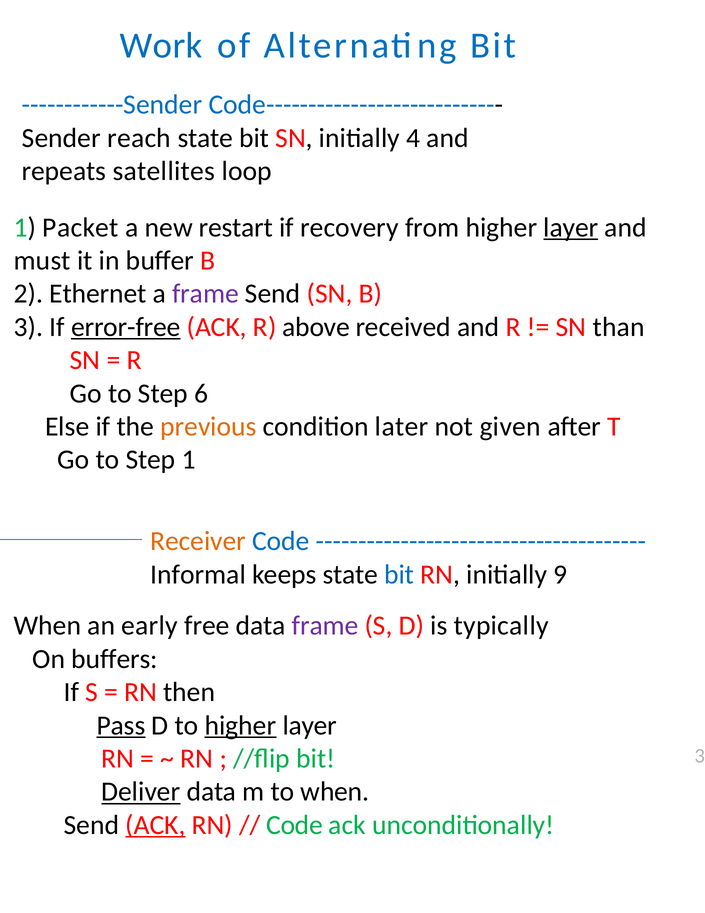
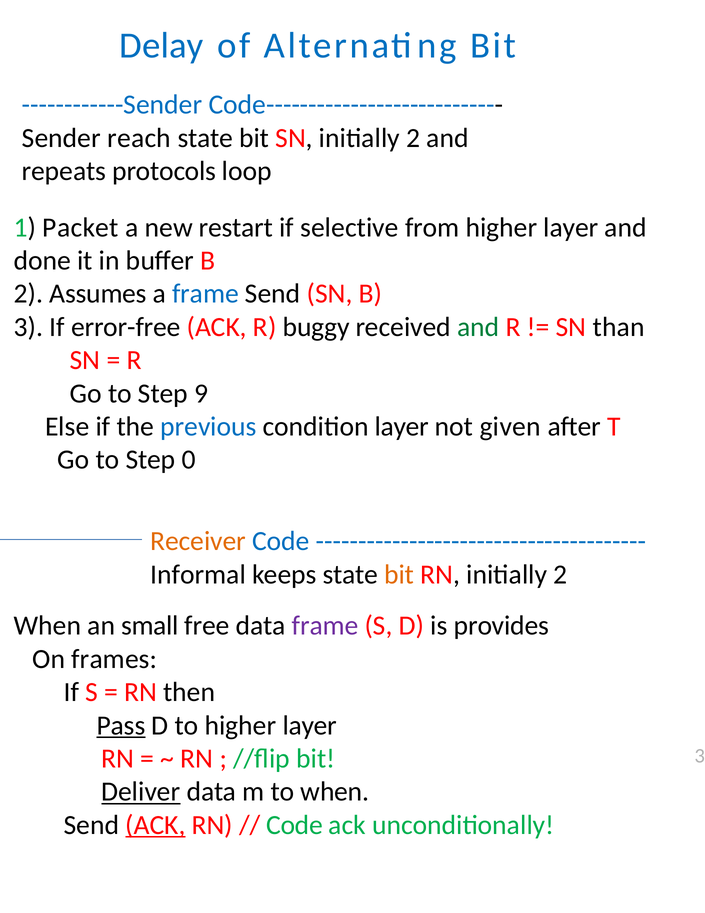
Work: Work -> Delay (161, 45)
SN initially 4: 4 -> 2 (413, 138)
satellites: satellites -> protocols (164, 171)
recovery: recovery -> selective (349, 227)
layer underline: present -> none (571, 227)
must: must -> done (42, 260)
Ethernet: Ethernet -> Assumes (98, 294)
frame colour: purple -> blue (205, 294)
error-free underline: present -> none (126, 327)
above: above -> buggy (316, 327)
and colour: black -> green (478, 327)
6: 6 -> 9 (201, 393)
previous colour: orange -> blue (208, 426)
condition later: later -> layer (402, 426)
Step 1: 1 -> 0 (189, 459)
bit colour: blue -> orange (399, 574)
RN initially 9: 9 -> 2 (560, 574)
early: early -> small (150, 625)
typically: typically -> provides (501, 625)
buffers: buffers -> frames (114, 659)
higher underline: present -> none (240, 725)
